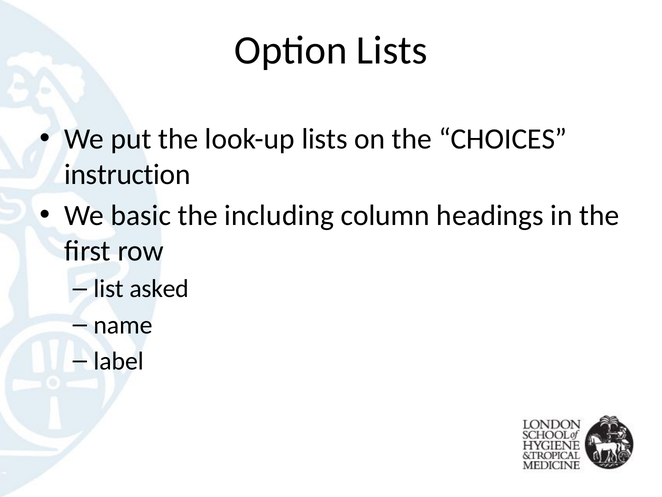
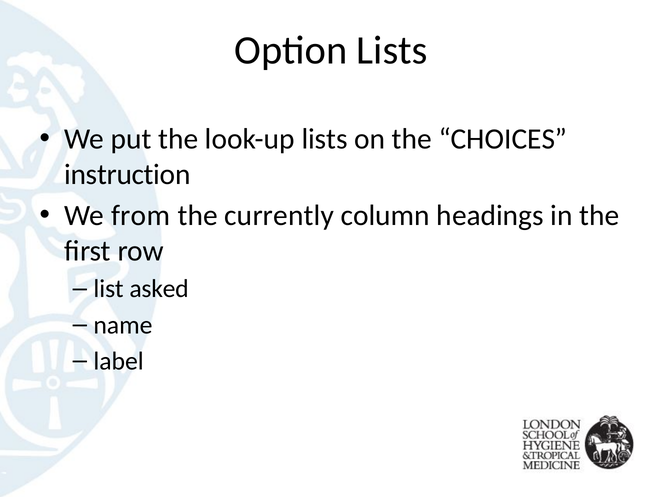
basic: basic -> from (141, 215)
including: including -> currently (279, 215)
